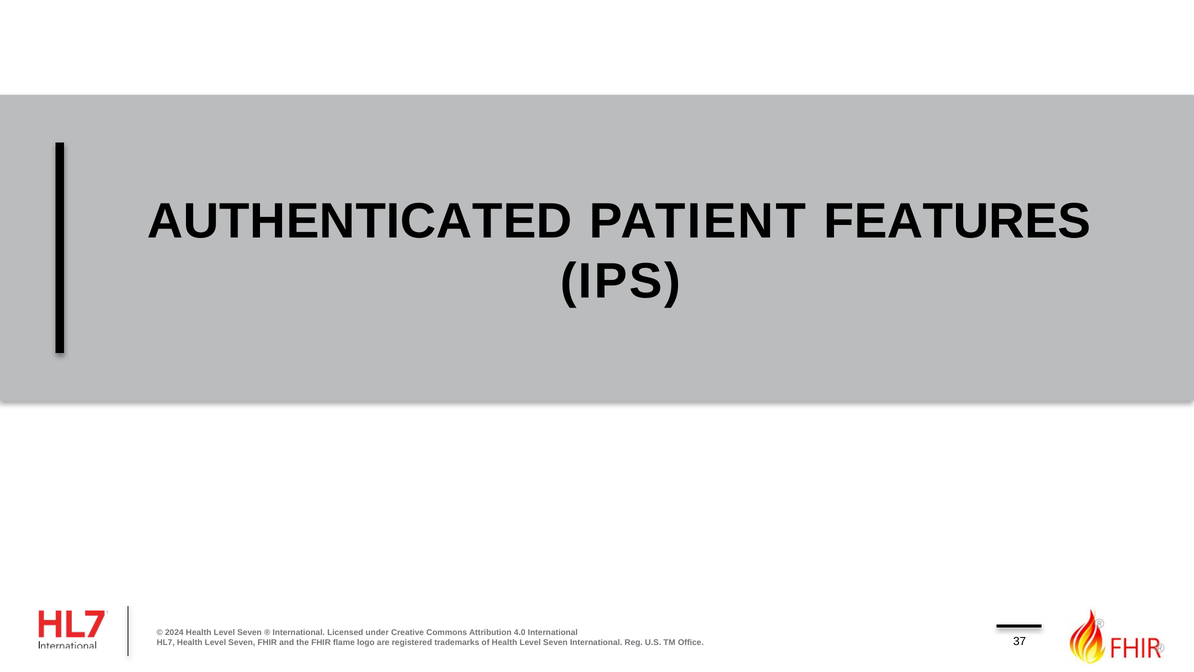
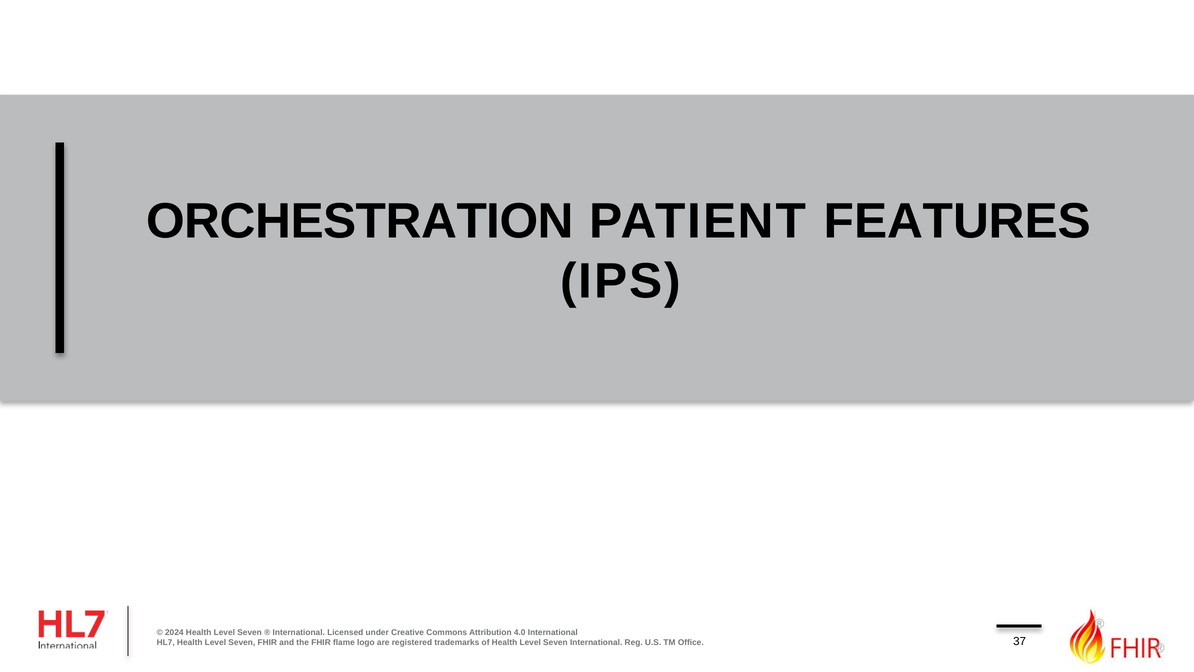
AUTHENTICATED: AUTHENTICATED -> ORCHESTRATION (360, 221)
